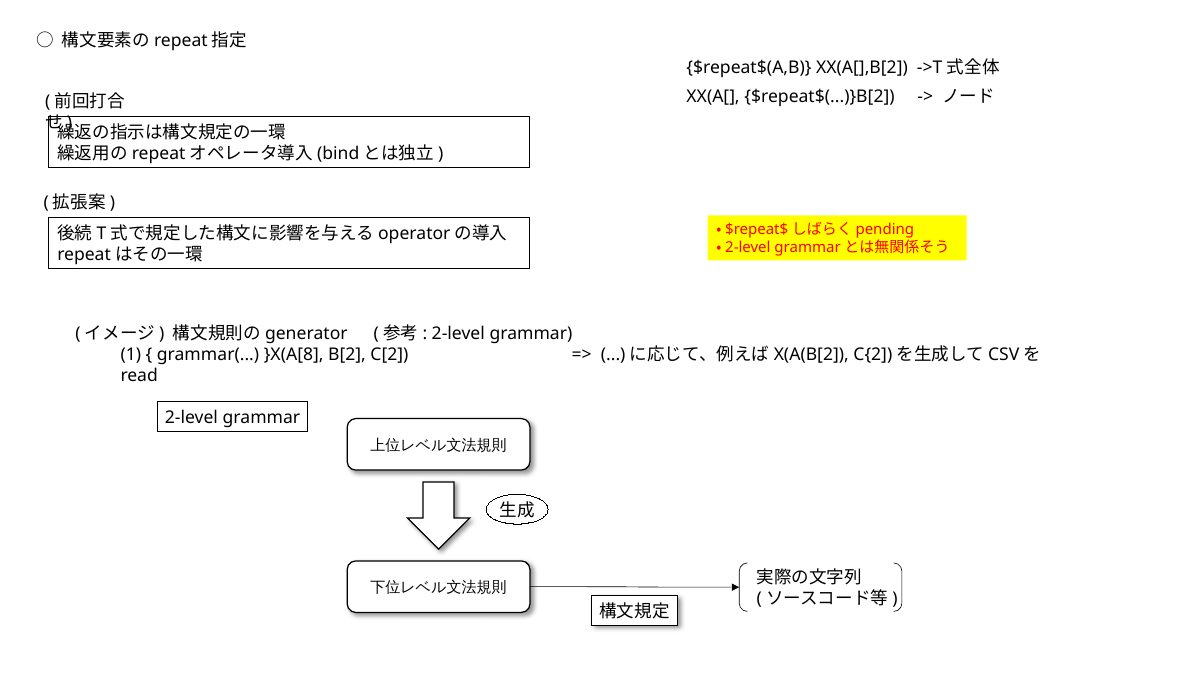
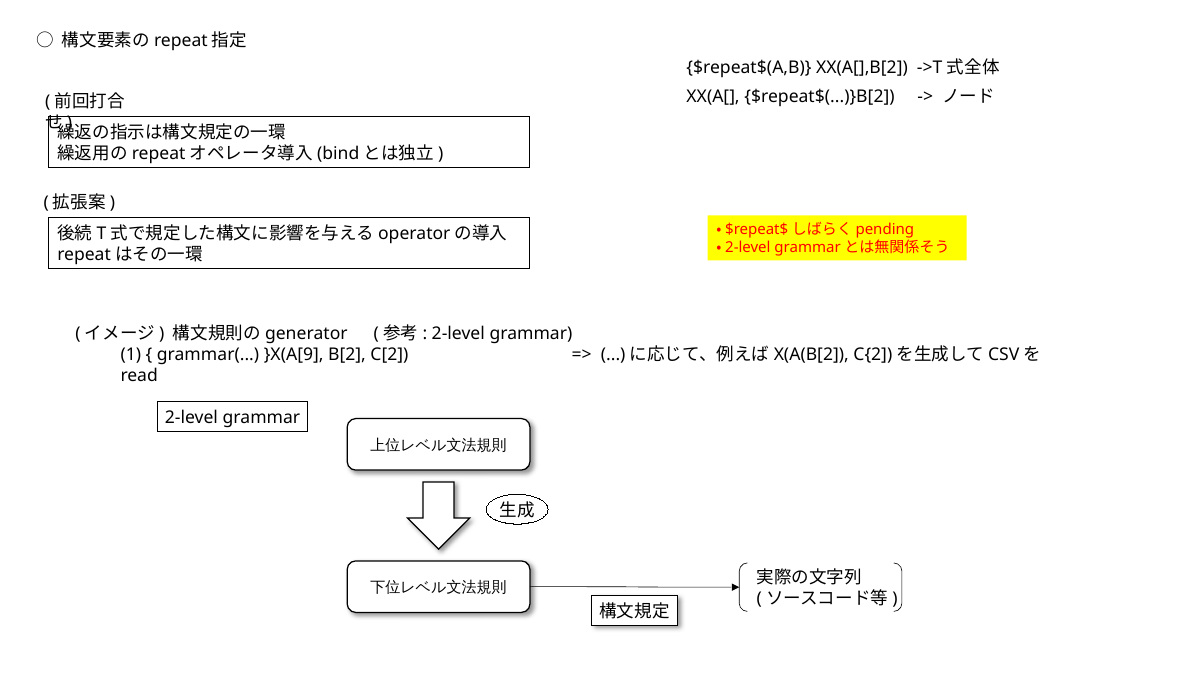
}X(A[8: }X(A[8 -> }X(A[9 (294, 355)
